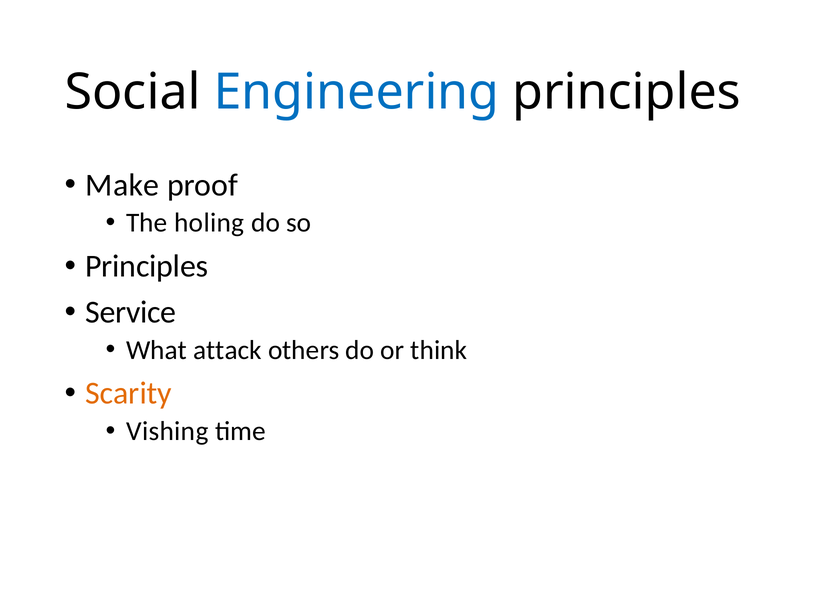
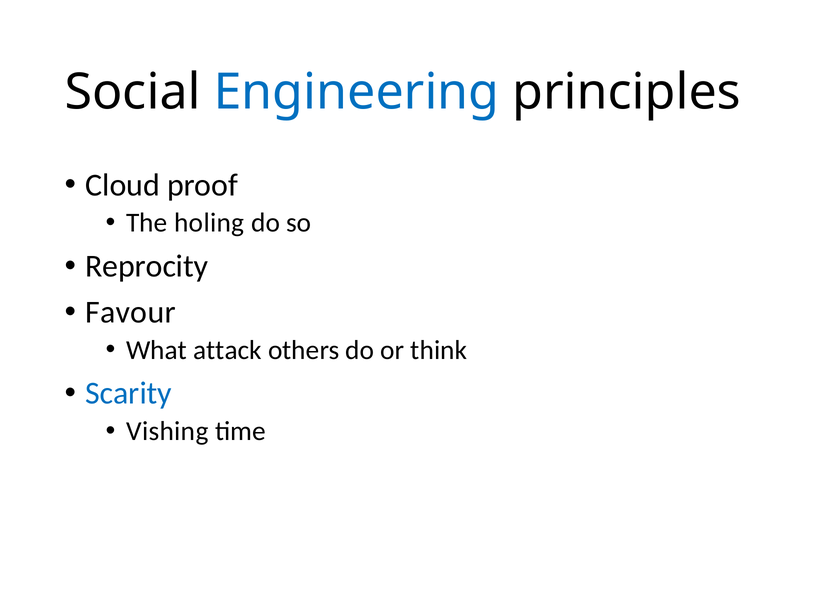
Make: Make -> Cloud (123, 185)
Principles: Principles -> Reprocity (147, 266)
Service: Service -> Favour (130, 312)
Scarity colour: orange -> blue (129, 393)
